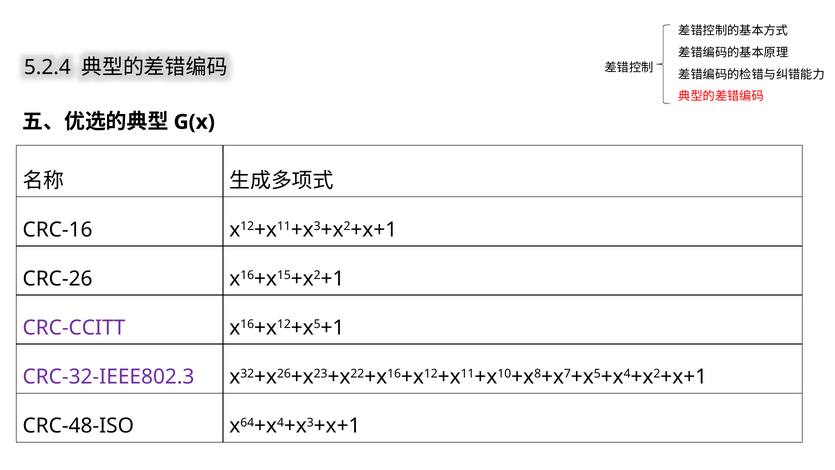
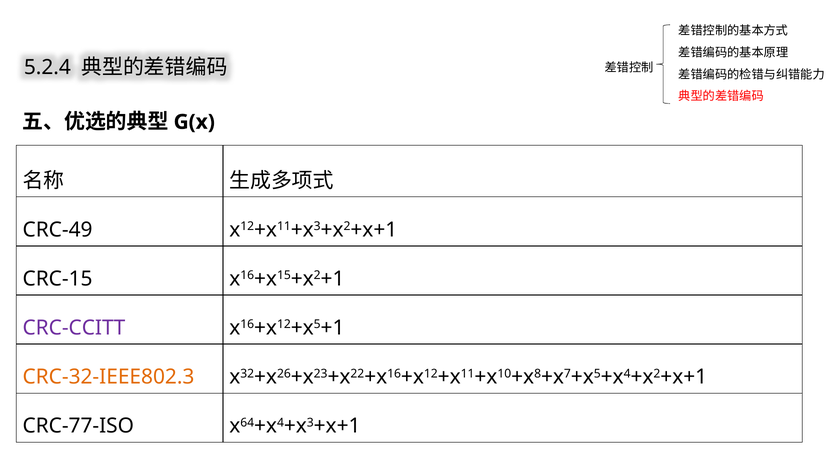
CRC-16: CRC-16 -> CRC-49 (58, 230)
CRC-26: CRC-26 -> CRC-15 (58, 279)
CRC-32-IEEE802.3 colour: purple -> orange (108, 377)
CRC-48-ISO: CRC-48-ISO -> CRC-77-ISO (78, 426)
